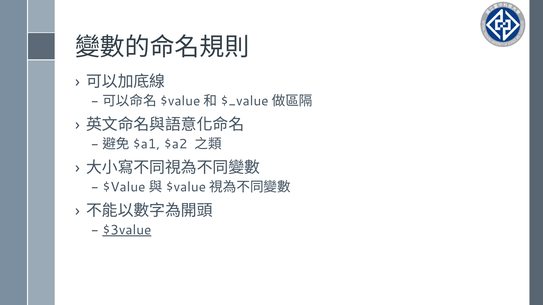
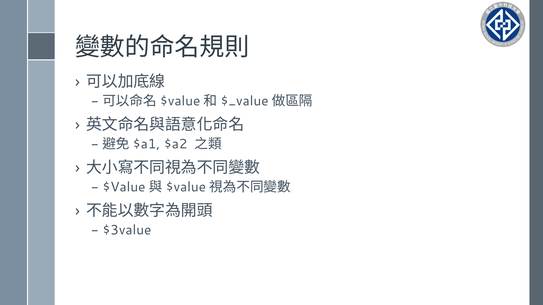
$3value underline: present -> none (127, 230)
